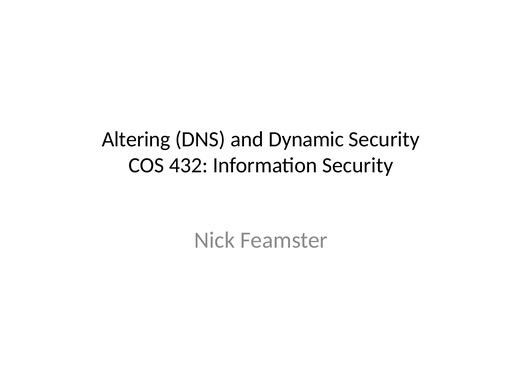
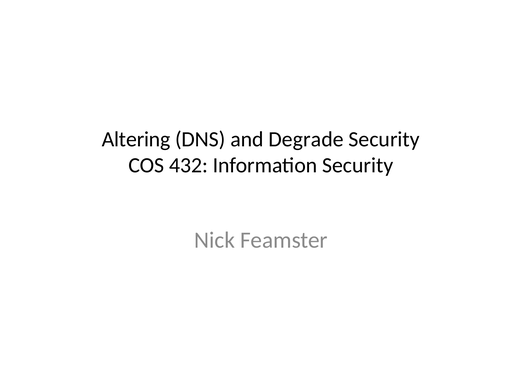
Dynamic: Dynamic -> Degrade (306, 139)
